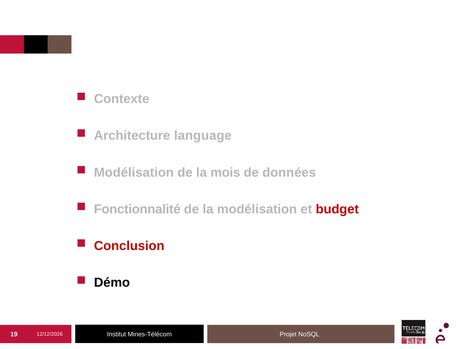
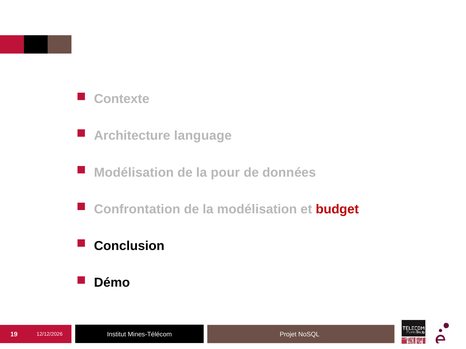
mois: mois -> pour (225, 173)
Fonctionnalité: Fonctionnalité -> Confrontation (137, 209)
Conclusion colour: red -> black (129, 246)
